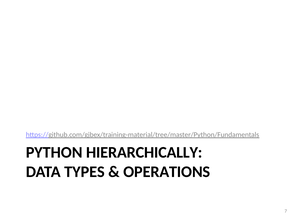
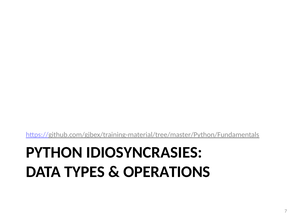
HIERARCHICALLY: HIERARCHICALLY -> IDIOSYNCRASIES (144, 153)
